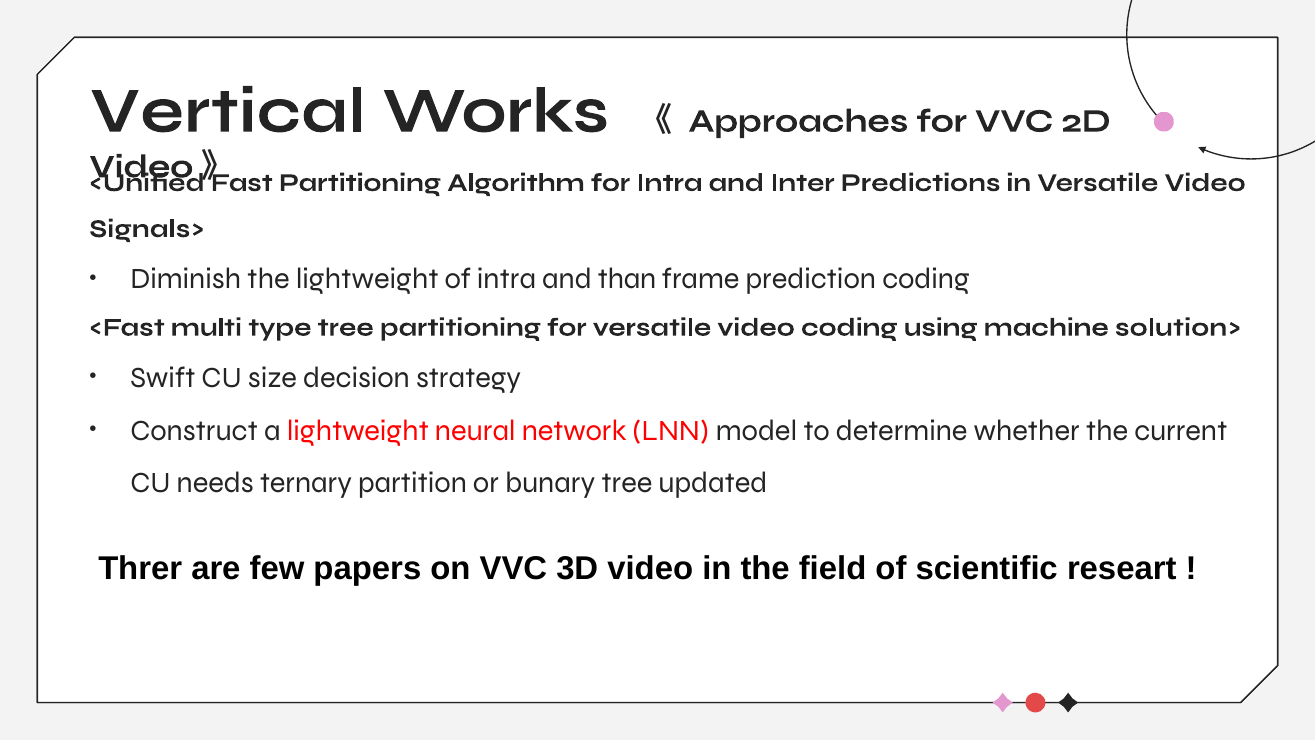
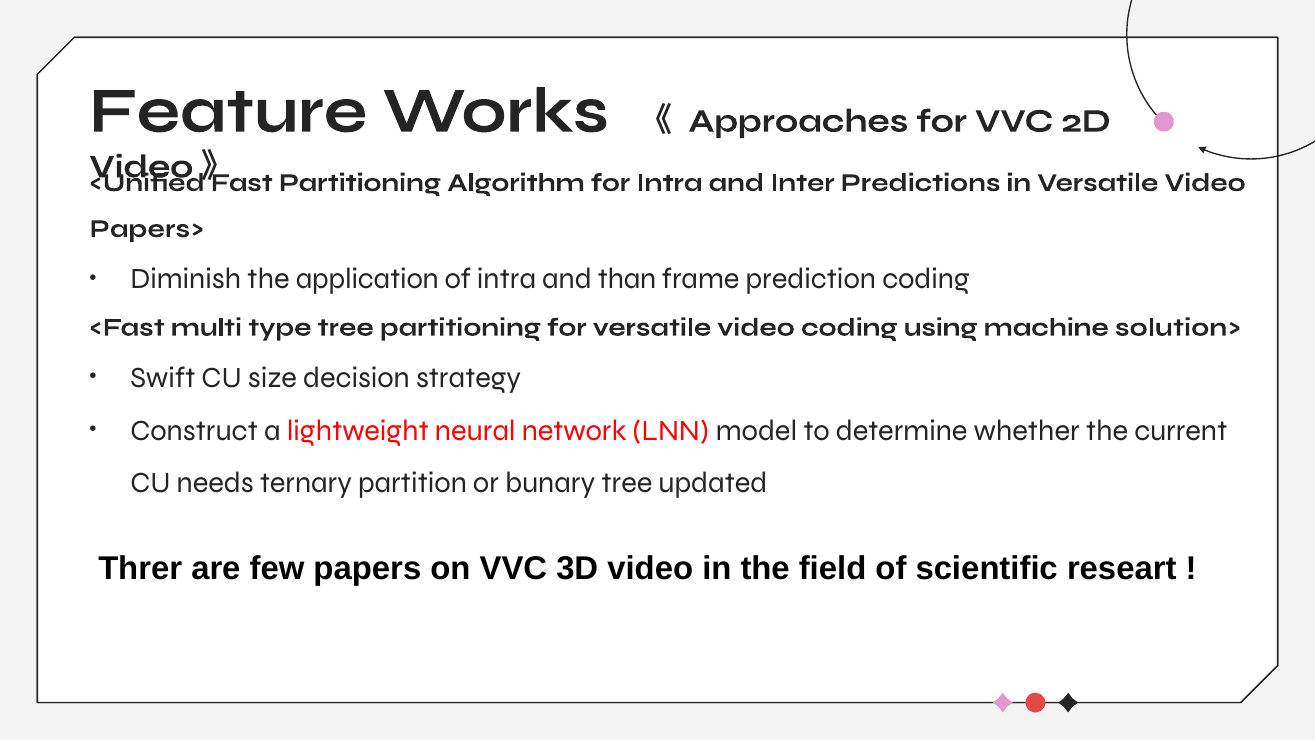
Vertical: Vertical -> Feature (228, 110)
Signals>: Signals> -> Papers> (147, 228)
the lightweight: lightweight -> application (367, 279)
